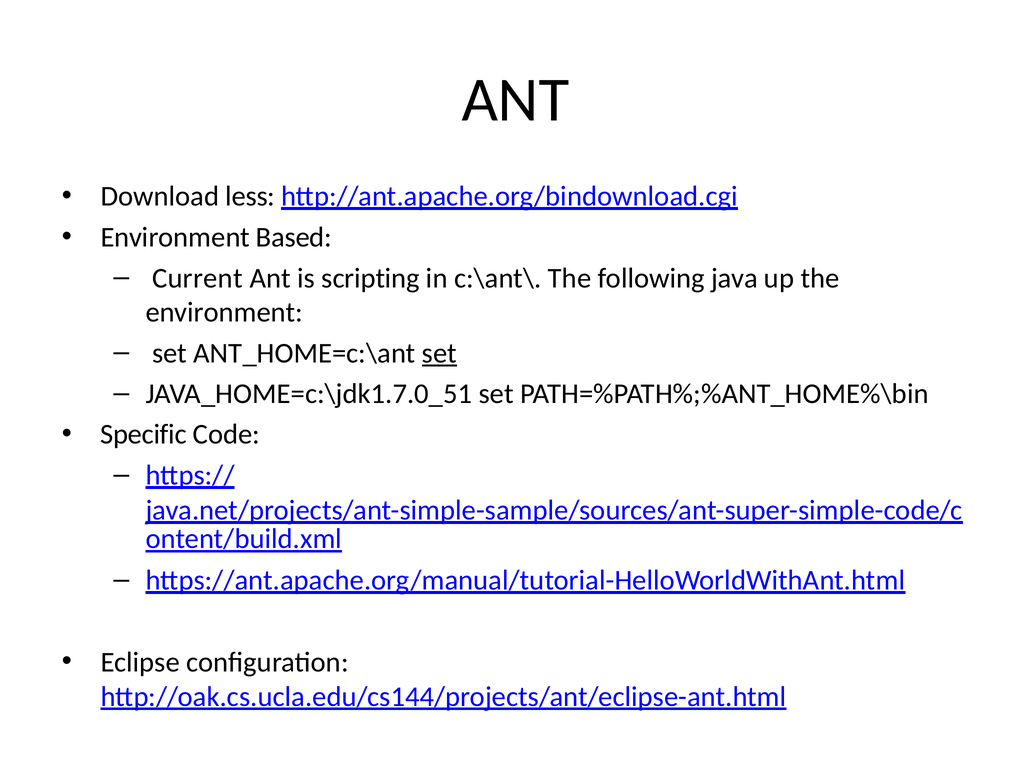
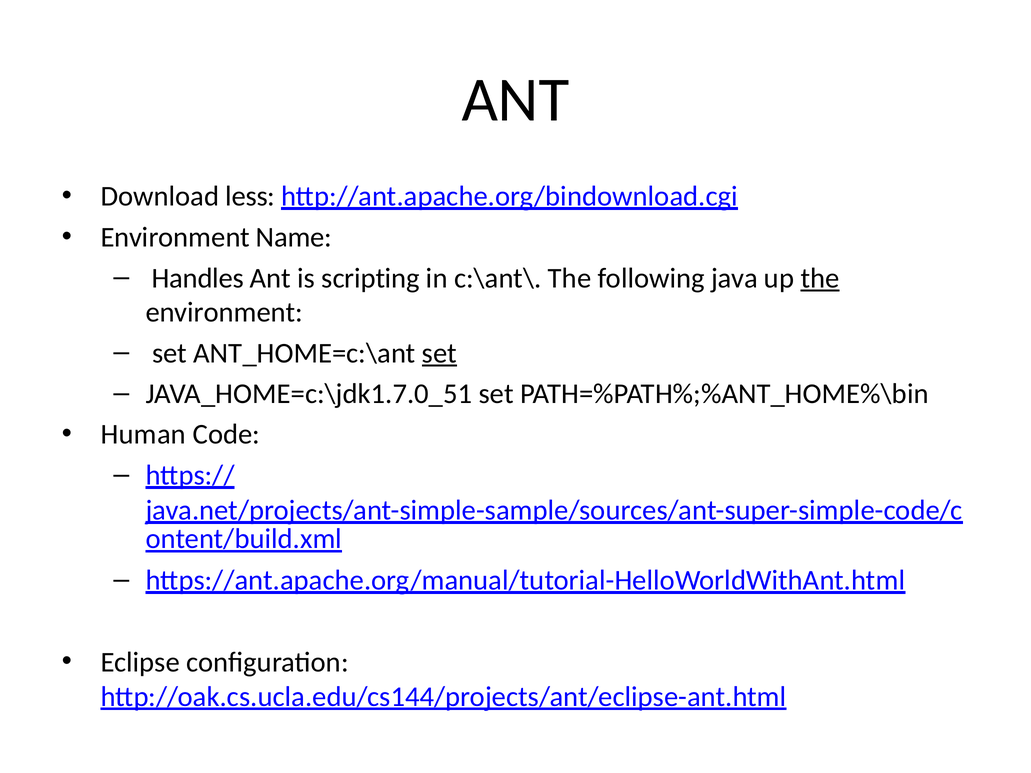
Based: Based -> Name (294, 238)
Current: Current -> Handles (198, 278)
the underline: none -> present (820, 278)
Specific: Specific -> Human (143, 435)
